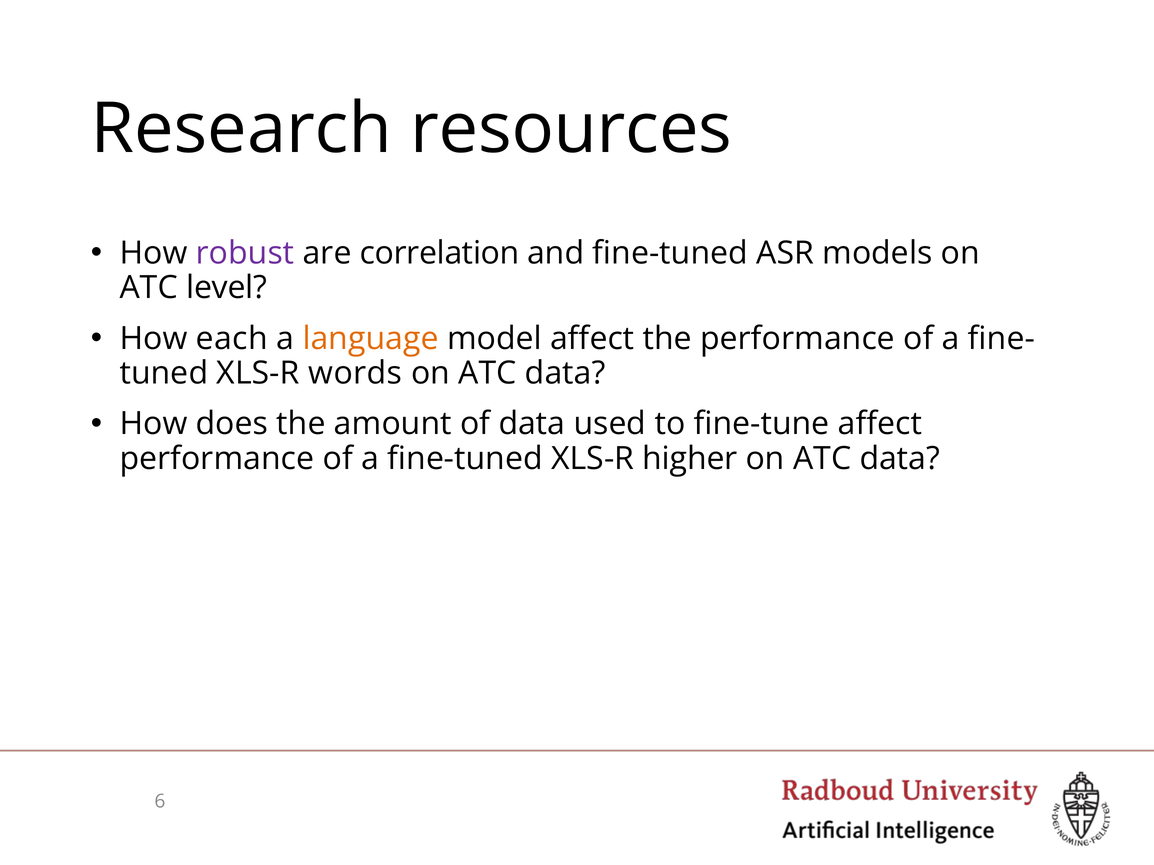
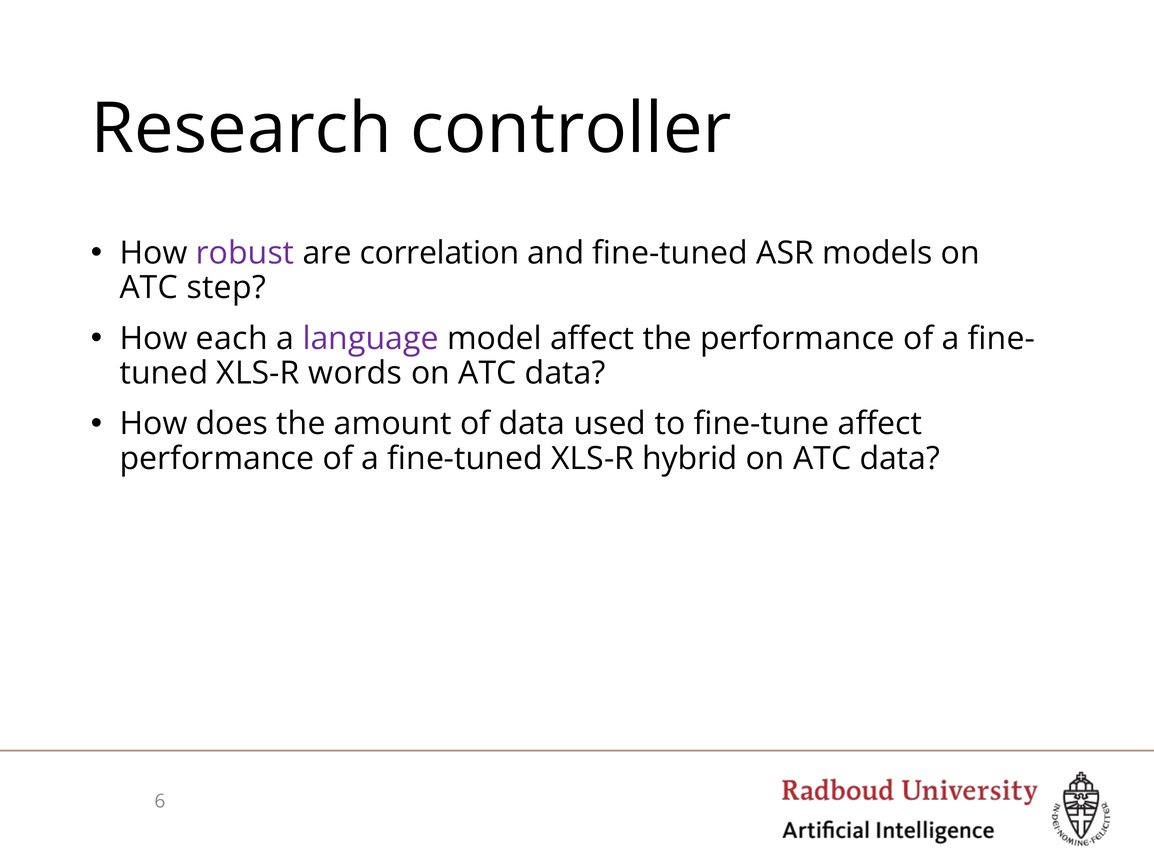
resources: resources -> controller (571, 129)
level: level -> step (226, 288)
language colour: orange -> purple (371, 339)
higher: higher -> hybrid (690, 459)
